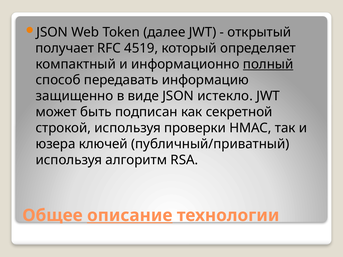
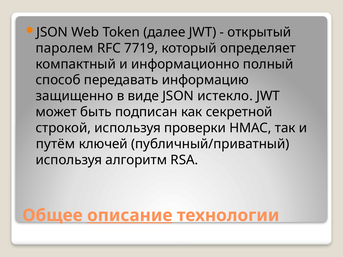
получает: получает -> паролем (65, 48)
4519: 4519 -> 7719 (141, 48)
полный underline: present -> none (268, 64)
юзера: юзера -> путём (55, 144)
